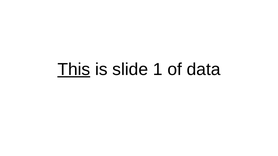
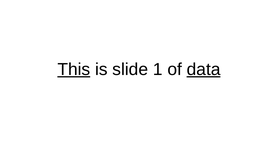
data underline: none -> present (204, 69)
